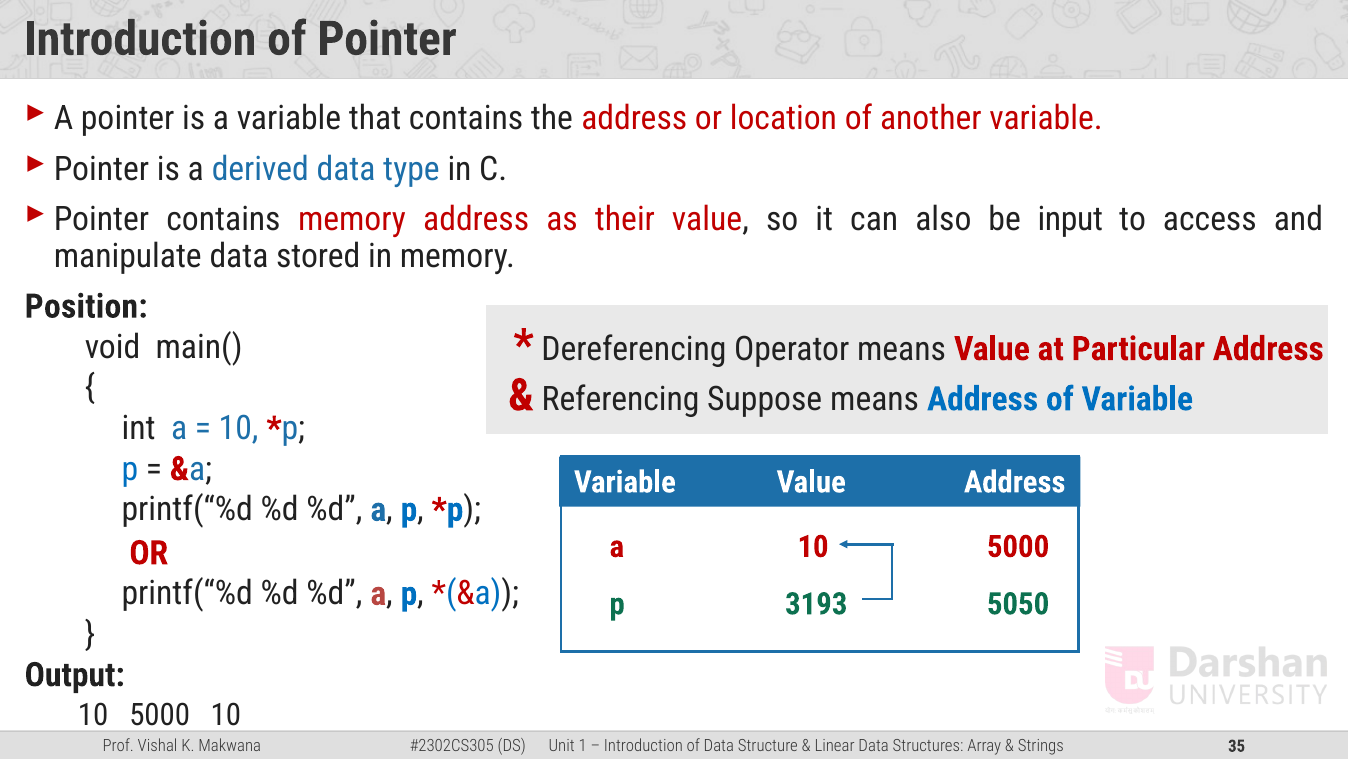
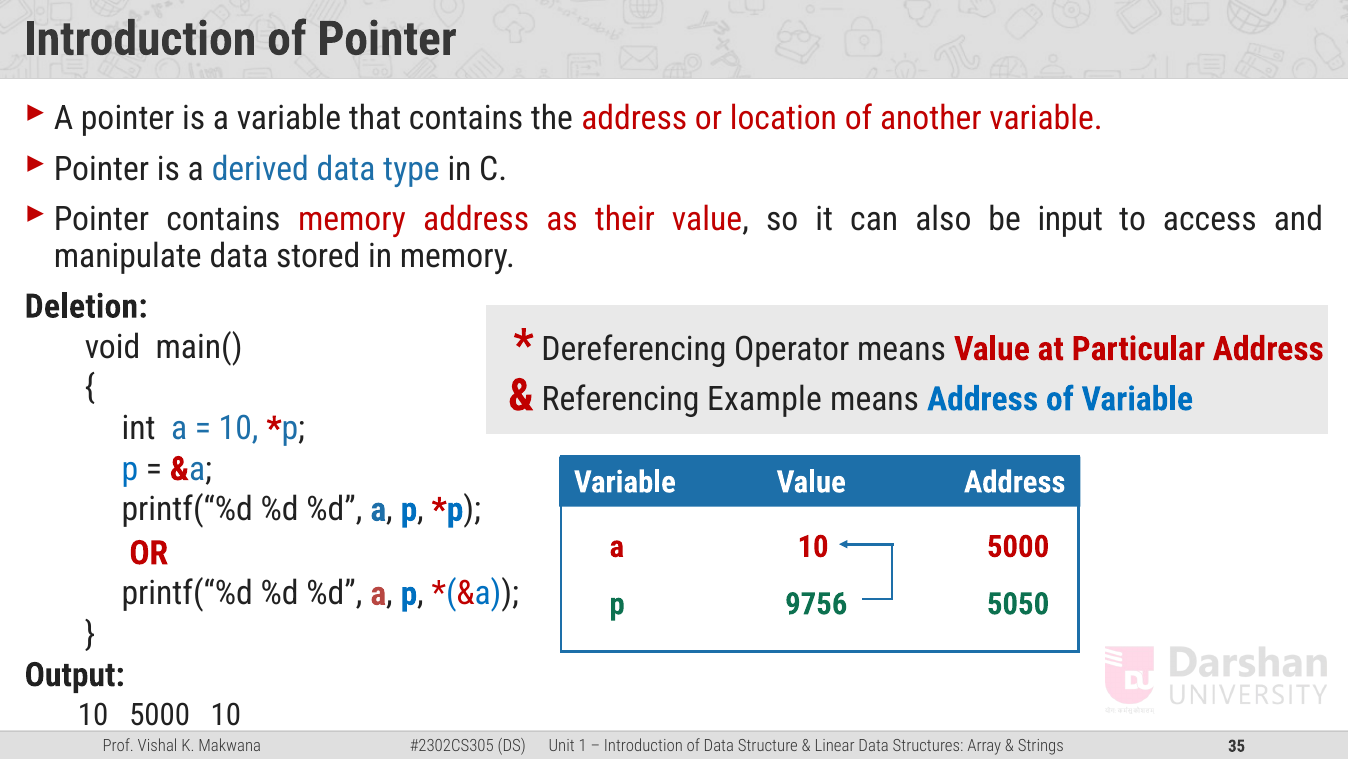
Position: Position -> Deletion (86, 306)
Suppose: Suppose -> Example (765, 399)
3193: 3193 -> 9756 (816, 604)
